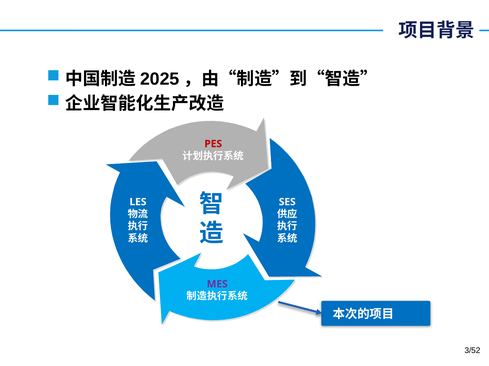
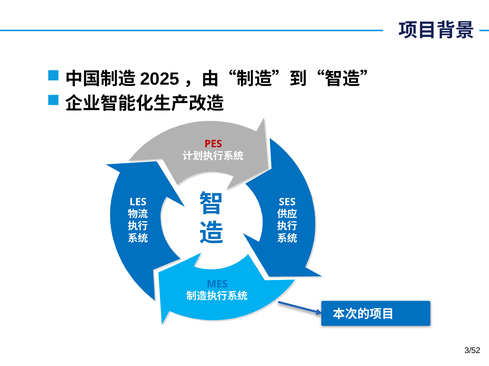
MES colour: purple -> blue (217, 285)
